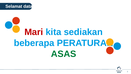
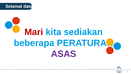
ASAS colour: green -> purple (64, 54)
